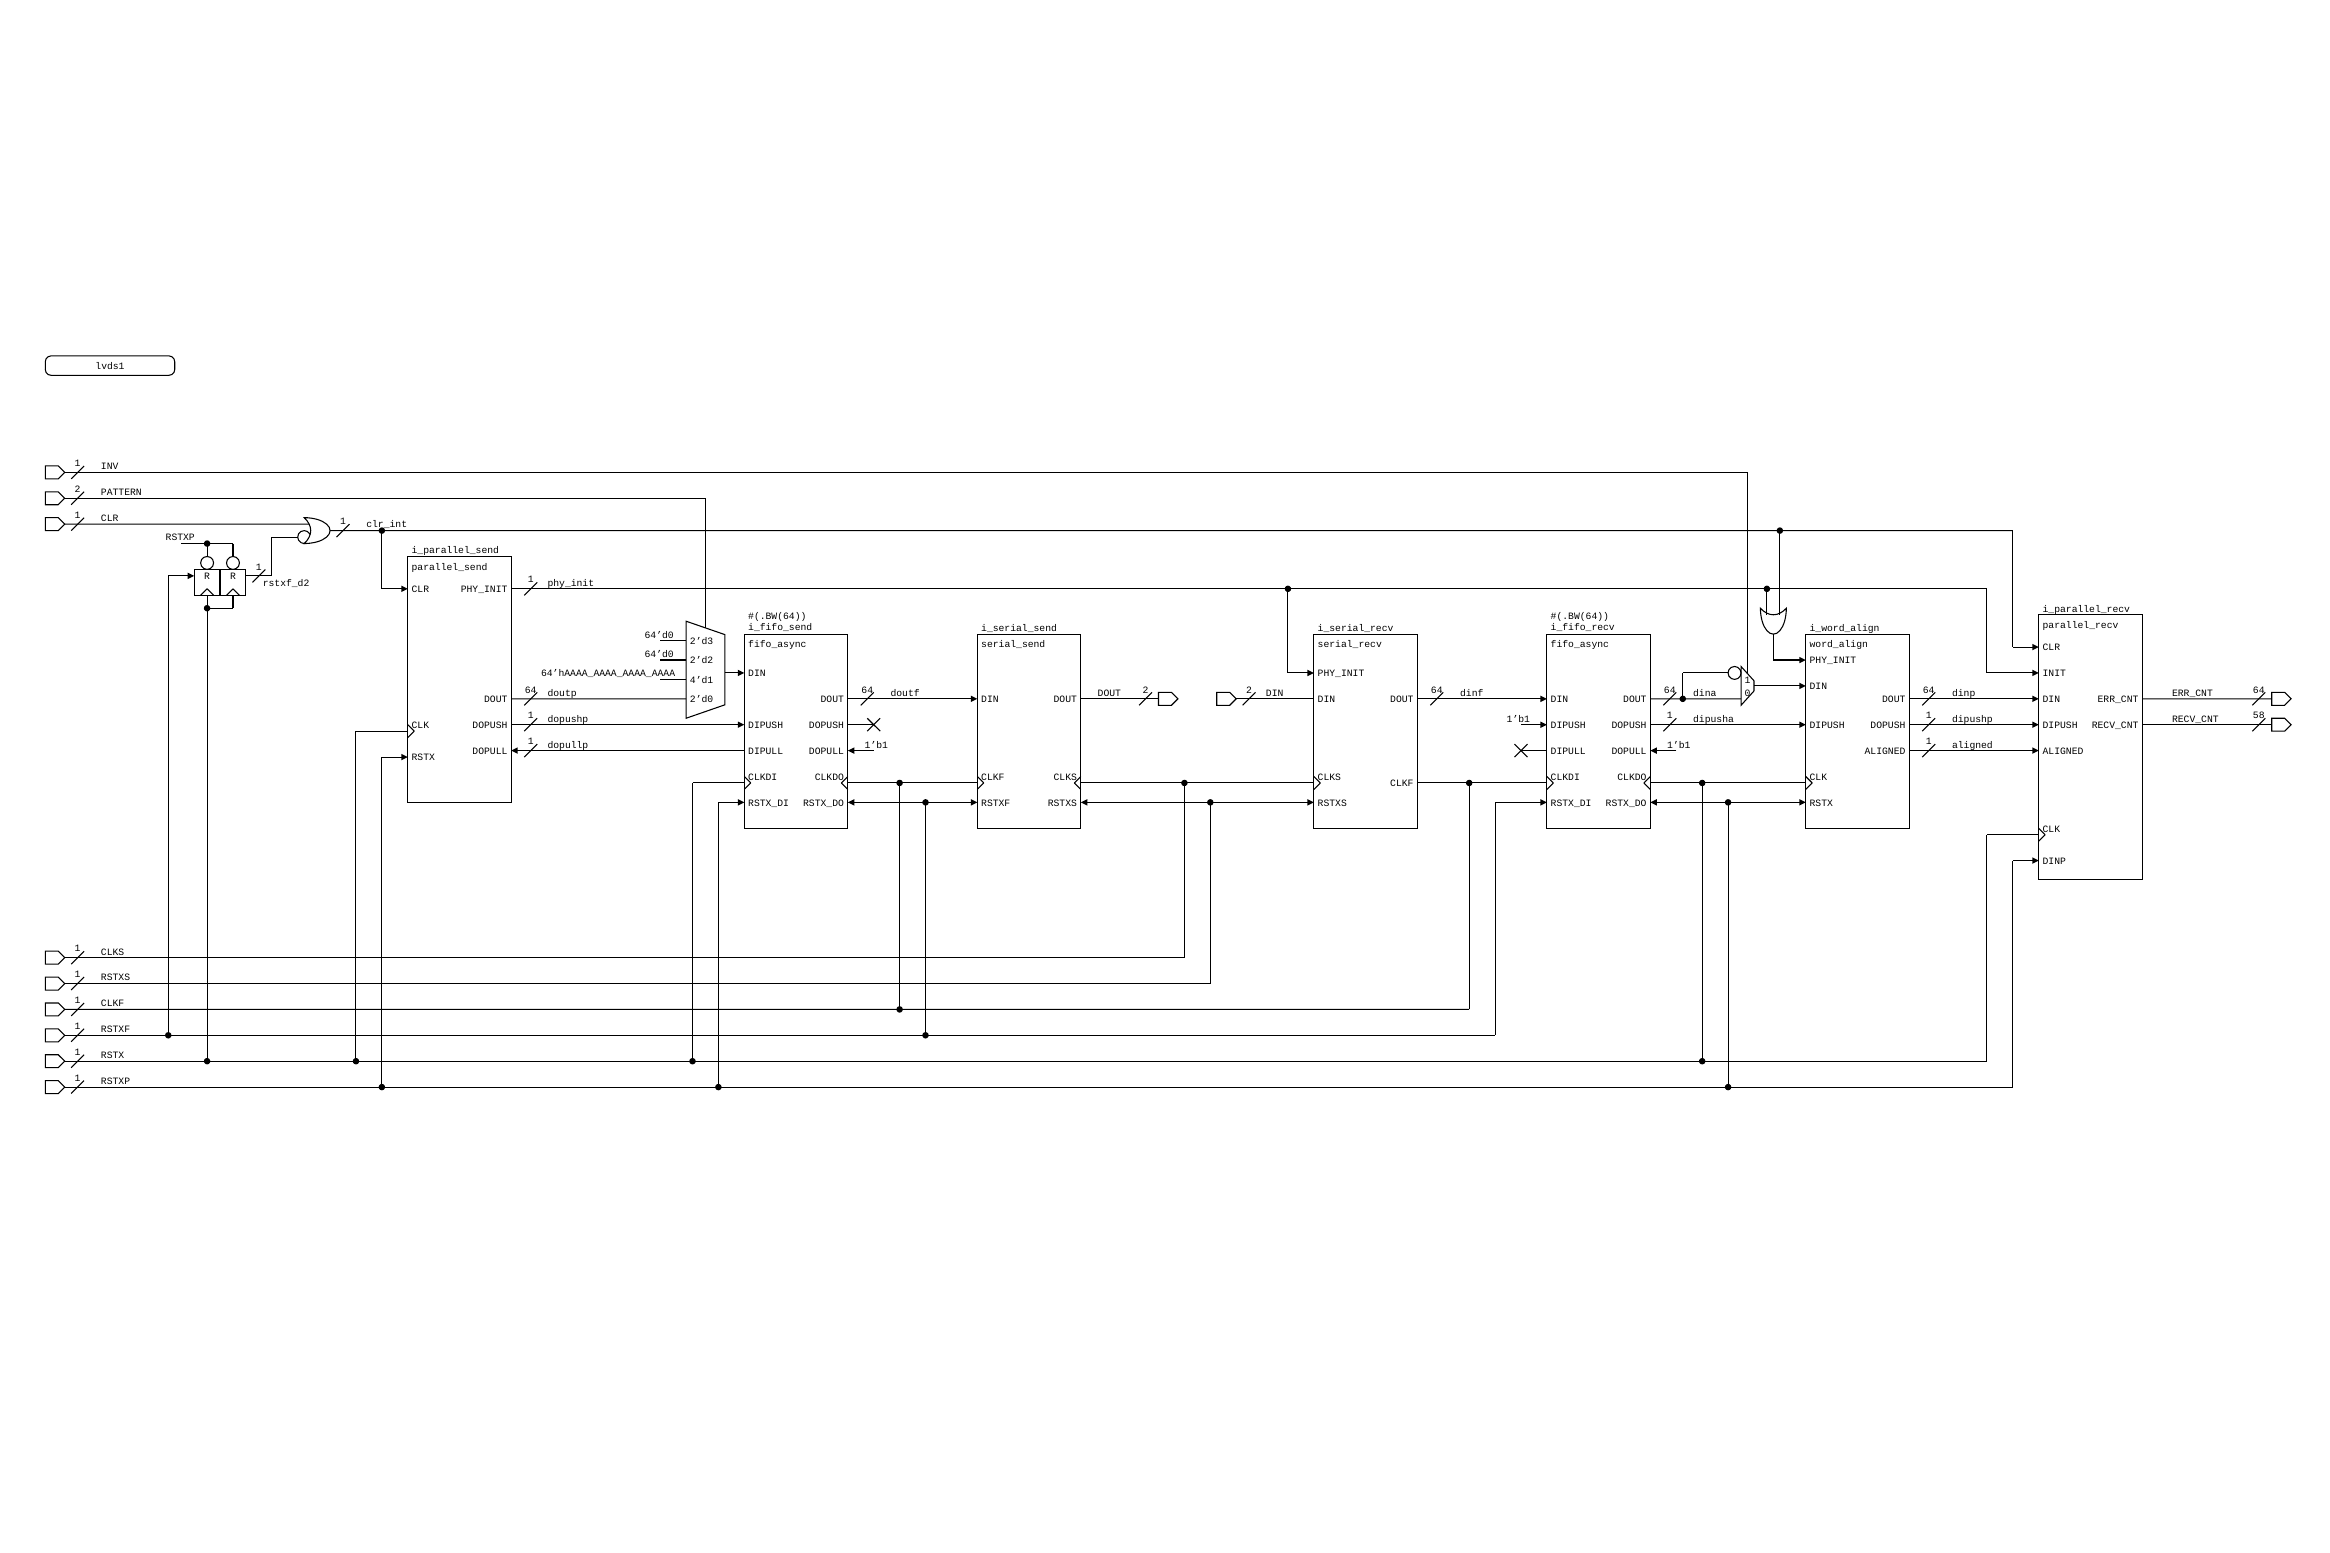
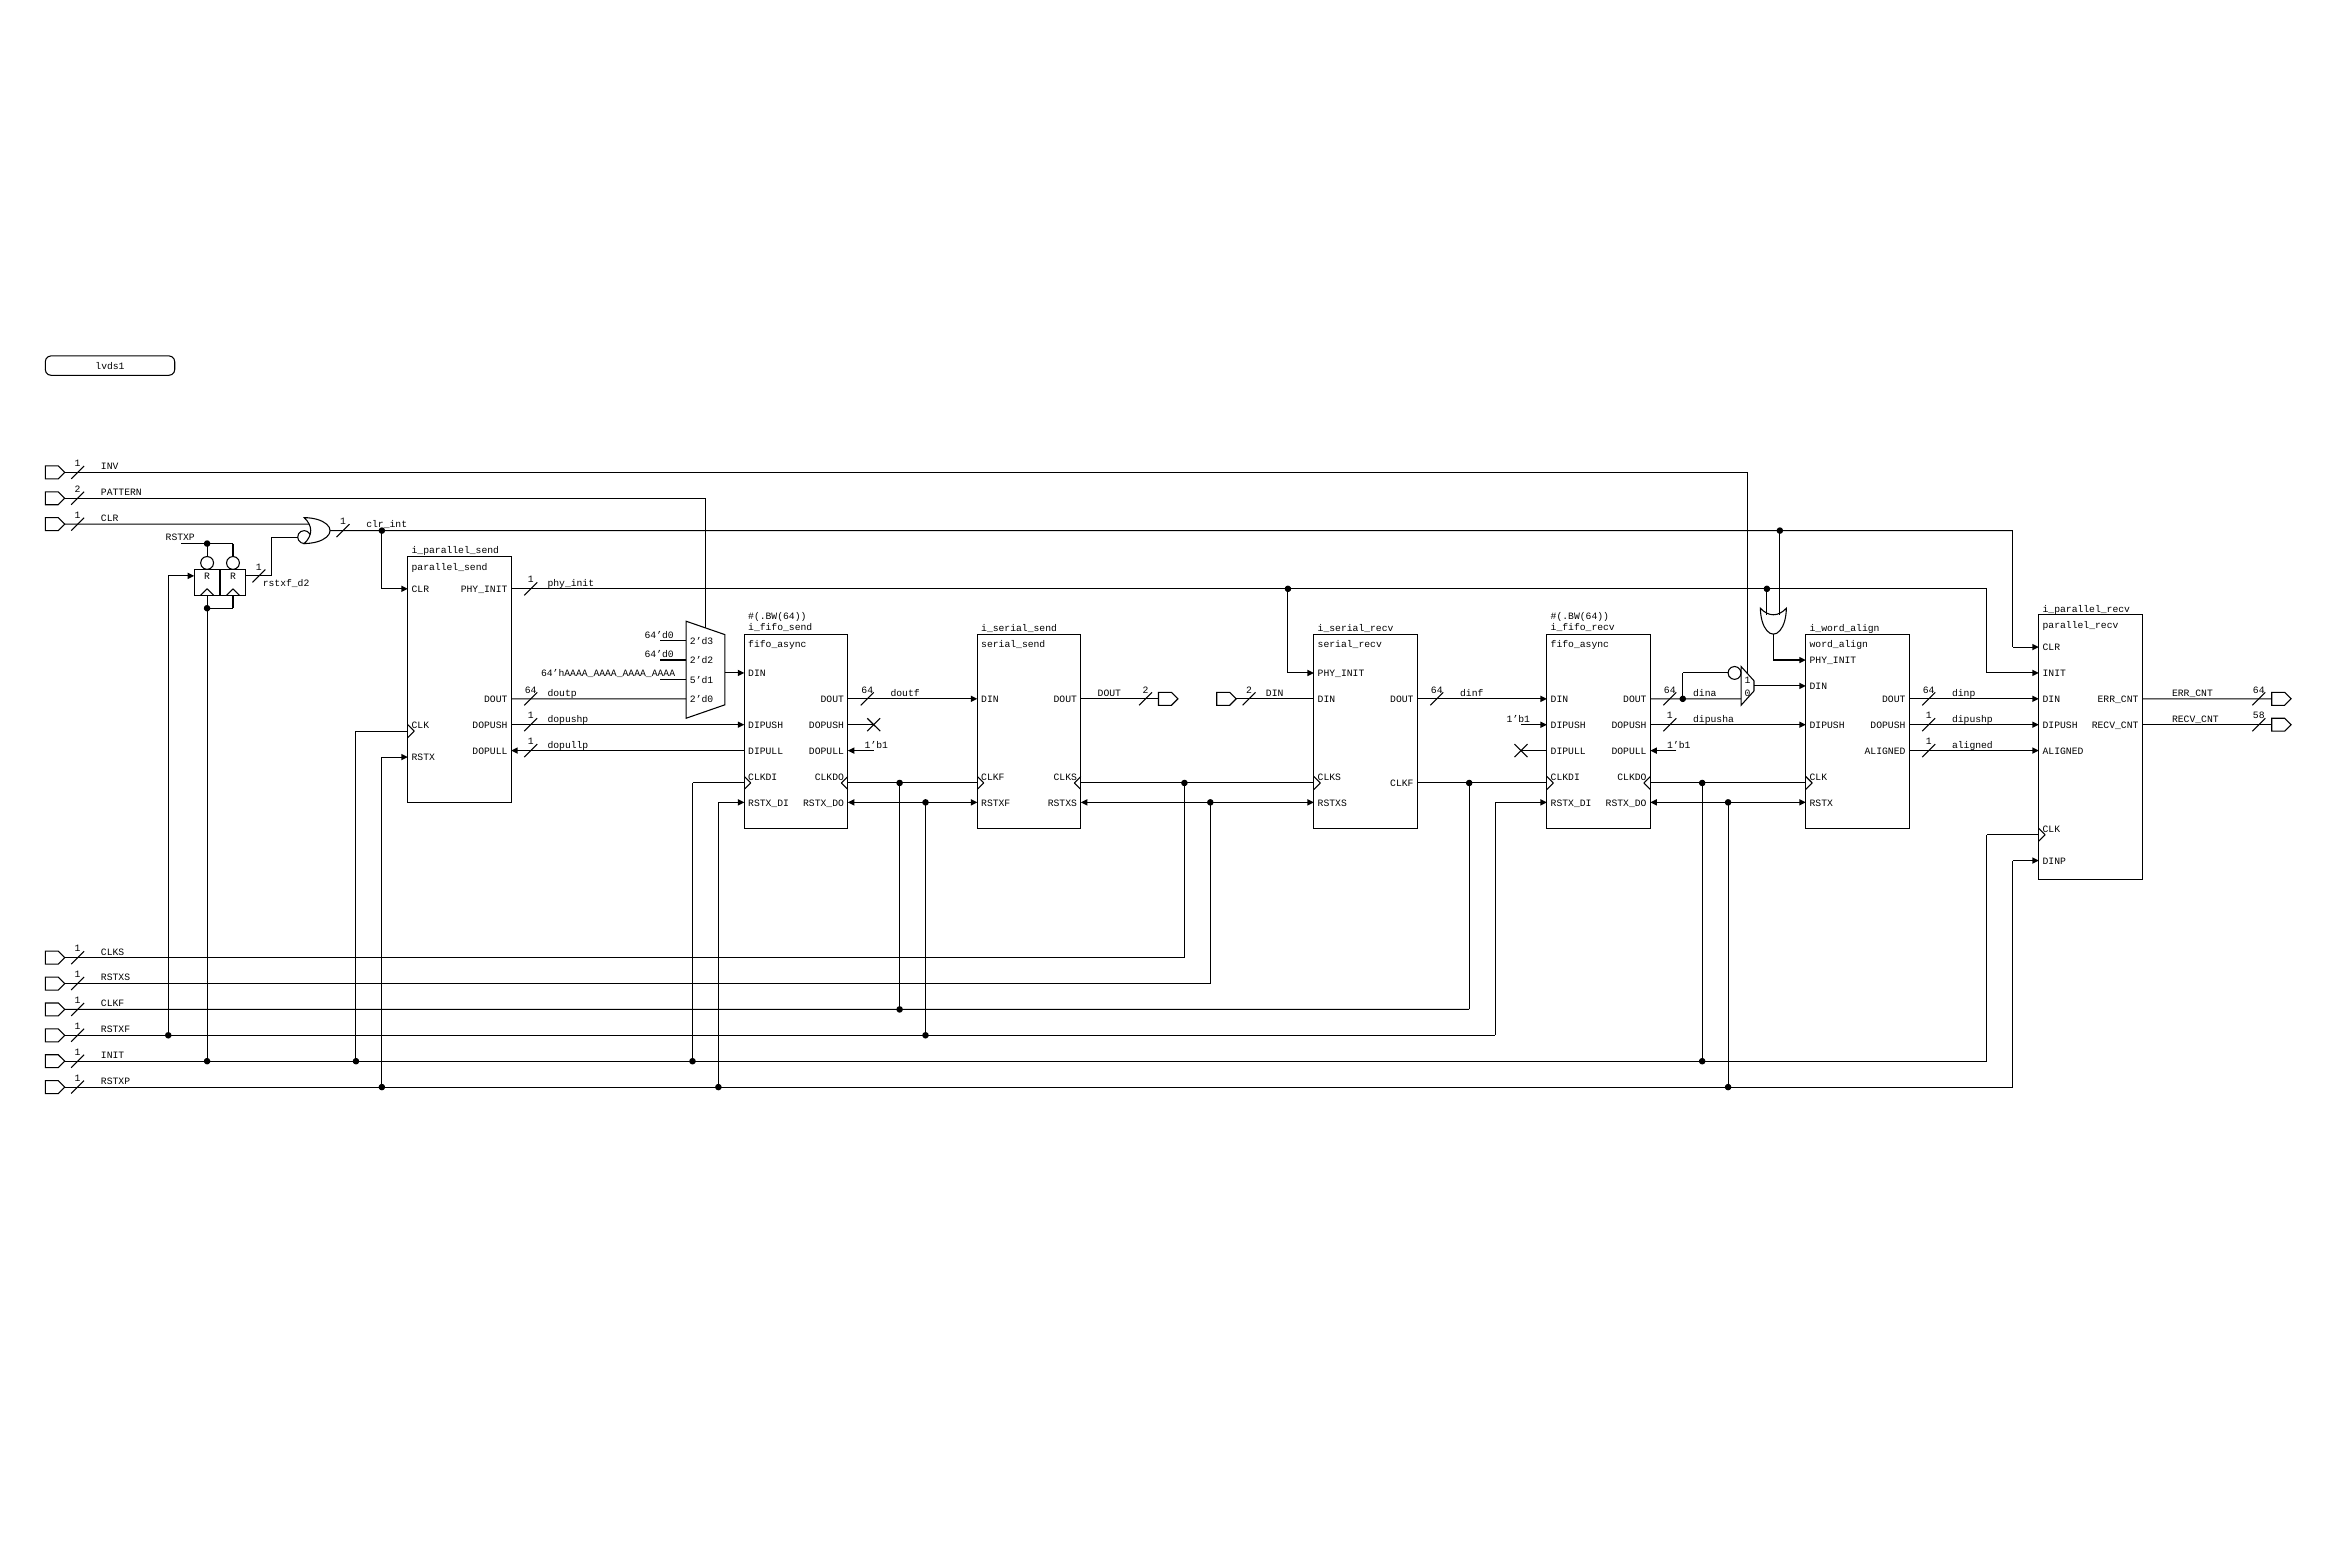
4’d1: 4’d1 -> 5’d1 (702, 680)
RSTX: RSTX -> INIT (113, 1056)
